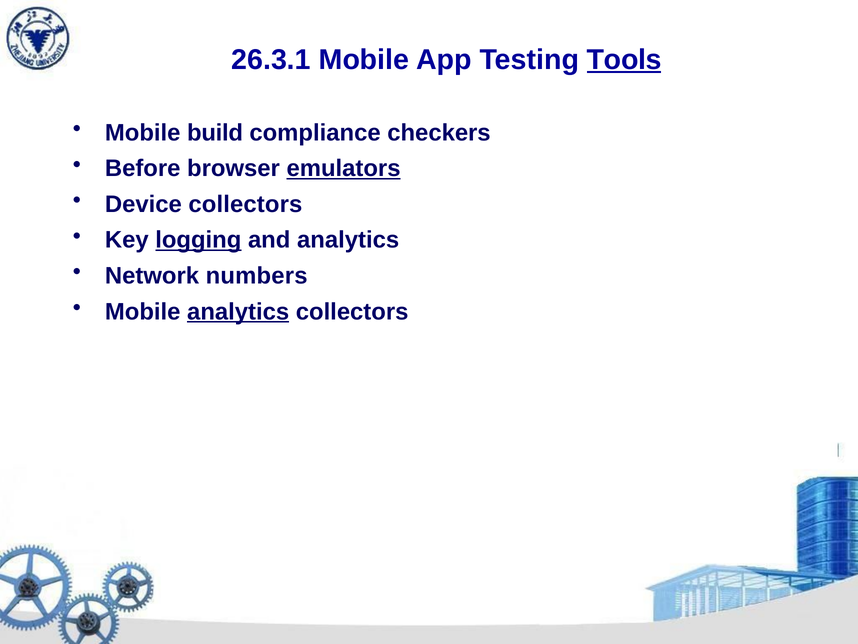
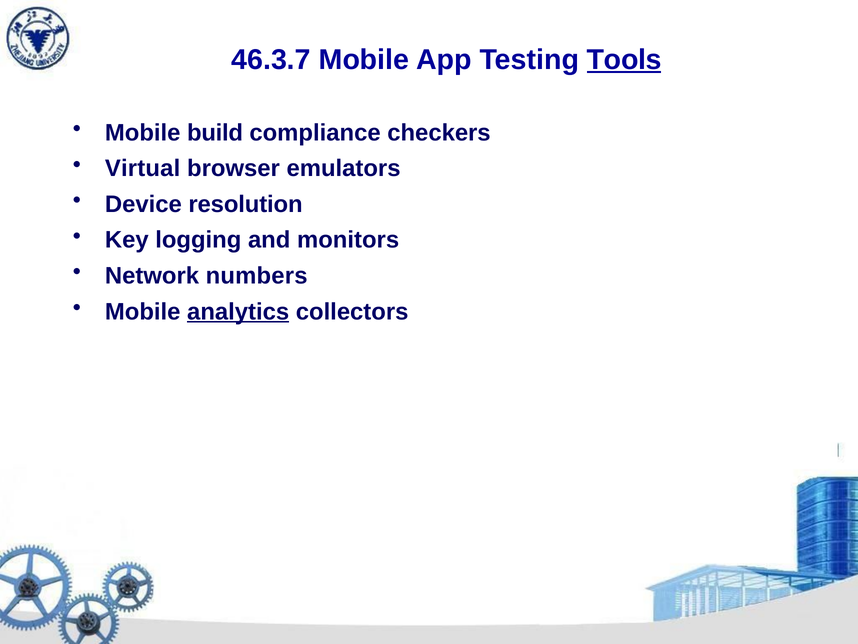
26.3.1: 26.3.1 -> 46.3.7 (271, 60)
Before: Before -> Virtual (143, 168)
emulators underline: present -> none (344, 168)
Device collectors: collectors -> resolution (246, 204)
logging underline: present -> none (198, 240)
and analytics: analytics -> monitors (348, 240)
